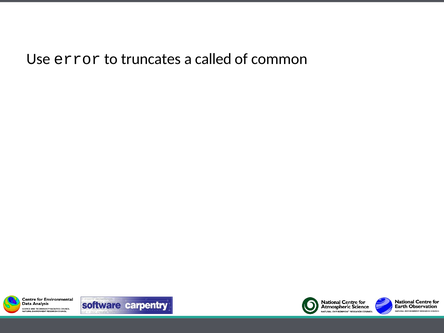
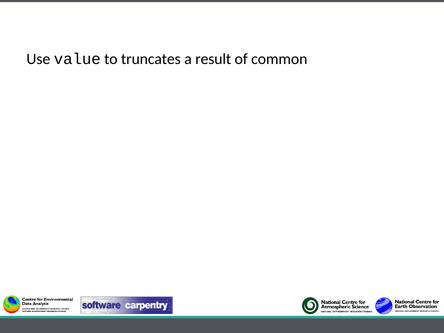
error: error -> value (77, 59)
called: called -> result (213, 59)
